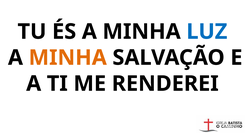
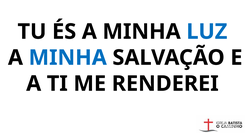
MINHA colour: orange -> blue (68, 58)
